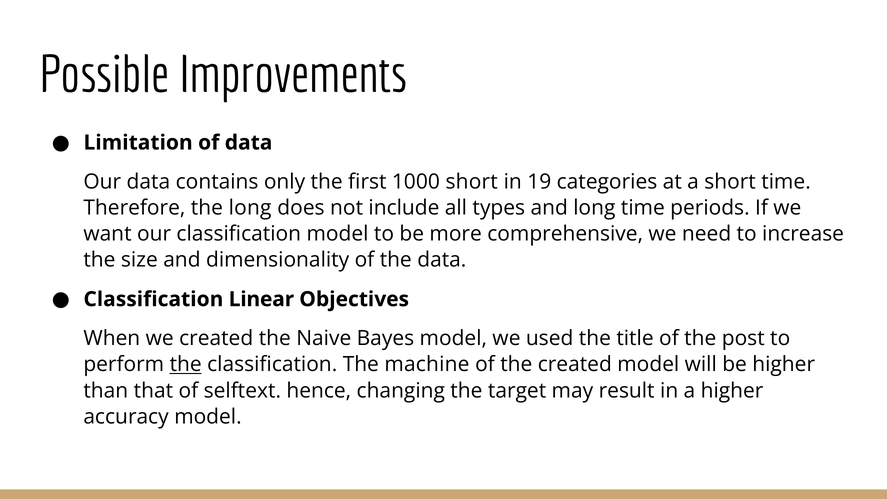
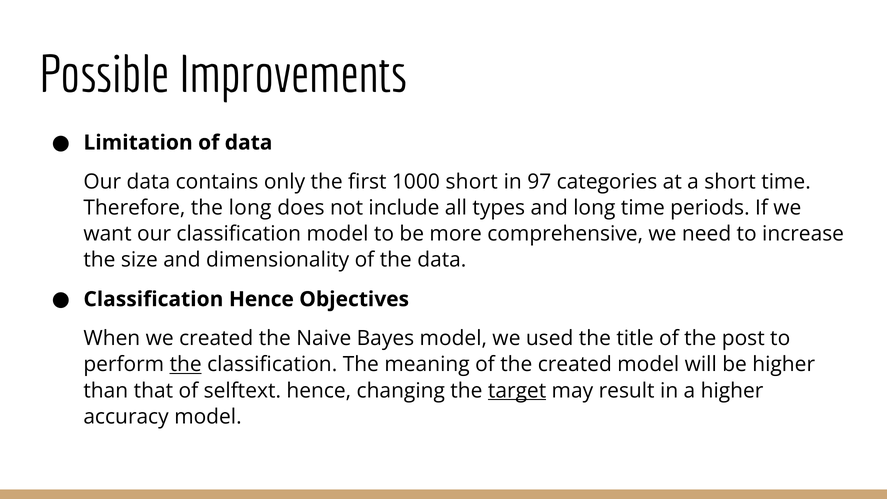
19: 19 -> 97 (539, 182)
Classification Linear: Linear -> Hence (261, 299)
machine: machine -> meaning (427, 365)
target underline: none -> present (517, 391)
